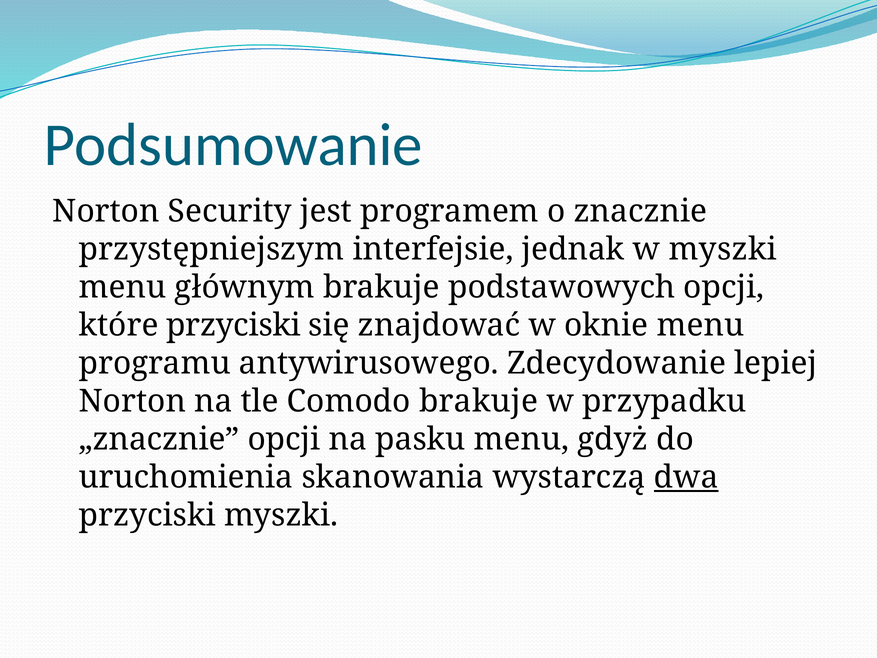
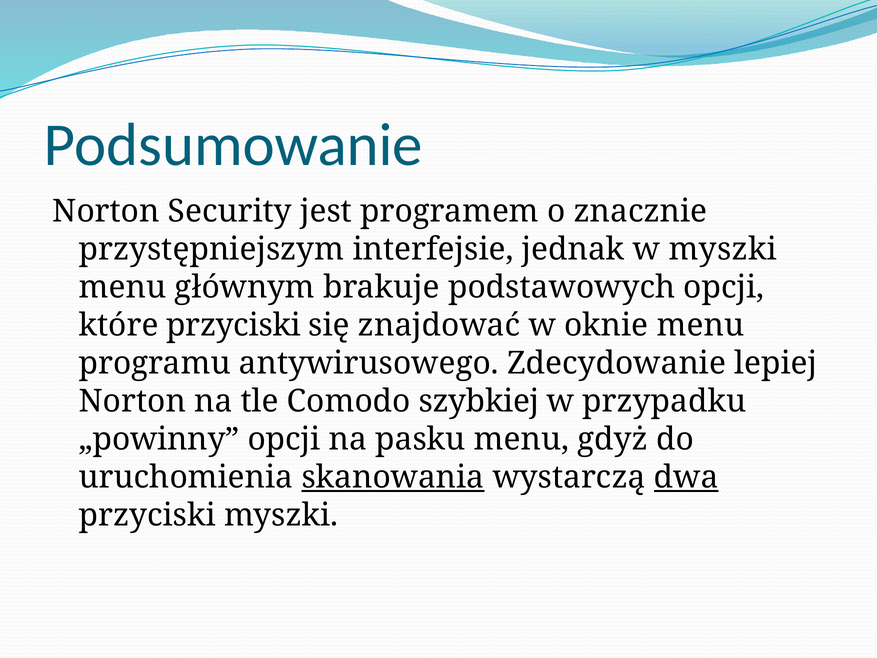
Comodo brakuje: brakuje -> szybkiej (479, 401)
„znacznie: „znacznie -> „powinny (159, 439)
skanowania underline: none -> present (393, 477)
